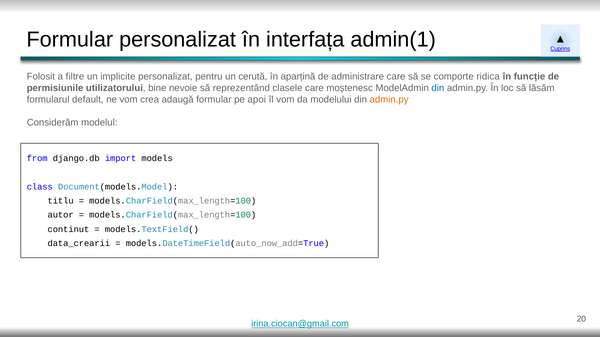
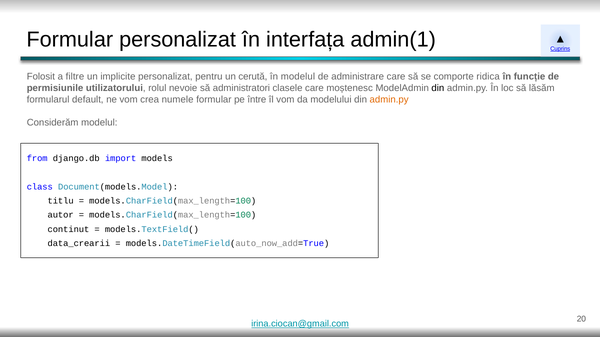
în aparțină: aparțină -> modelul (298, 77)
bine: bine -> rolul (157, 88)
reprezentând: reprezentând -> administratori (241, 88)
din colour: blue -> black (438, 88)
adaugă: adaugă -> numele (178, 100)
apoi: apoi -> între (257, 100)
